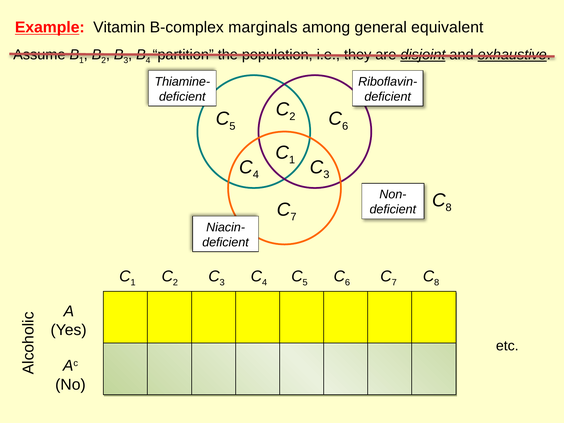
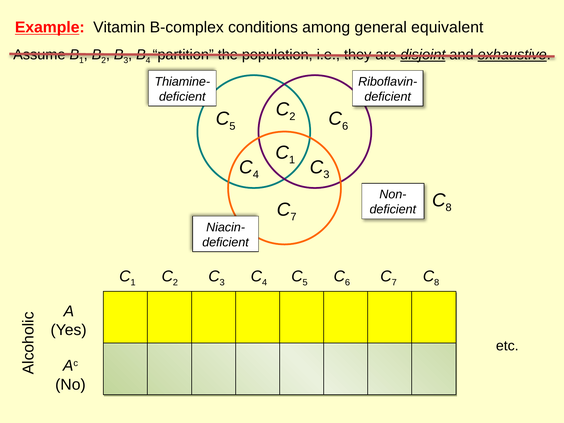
marginals: marginals -> conditions (263, 27)
